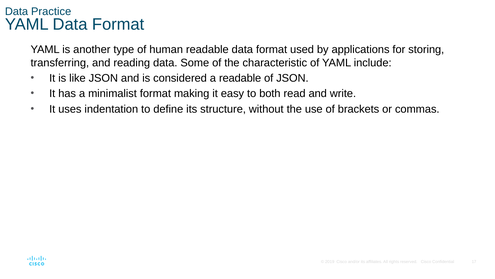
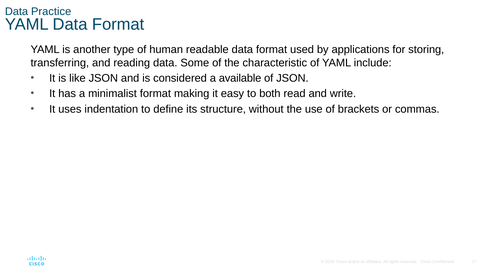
a readable: readable -> available (240, 78)
